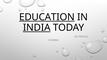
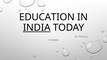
EDUCATION underline: present -> none (47, 17)
